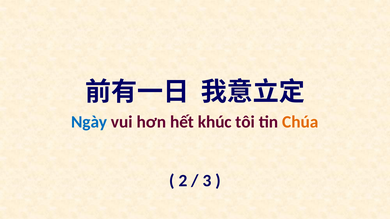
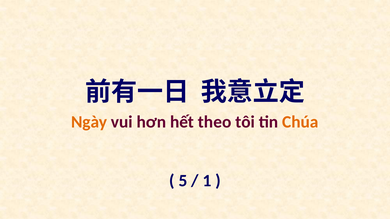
Ngày colour: blue -> orange (89, 122)
khúc: khúc -> theo (215, 122)
2: 2 -> 5 (183, 181)
3: 3 -> 1 (207, 181)
